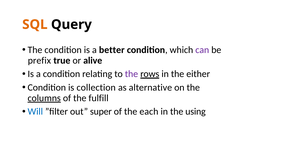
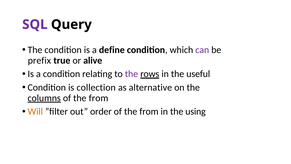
SQL colour: orange -> purple (35, 24)
better: better -> define (112, 50)
either: either -> useful (198, 74)
fulfill: fulfill -> from (99, 98)
Will colour: blue -> orange (35, 111)
super: super -> order (101, 111)
each: each -> from (149, 111)
